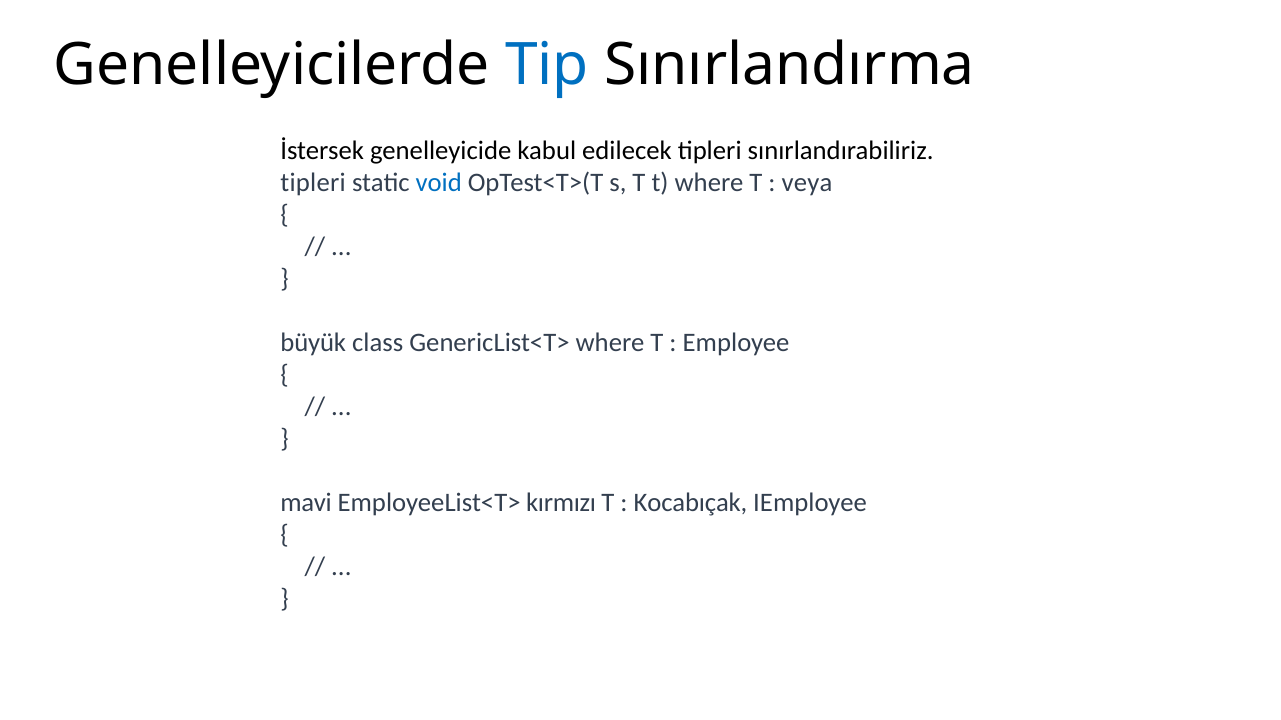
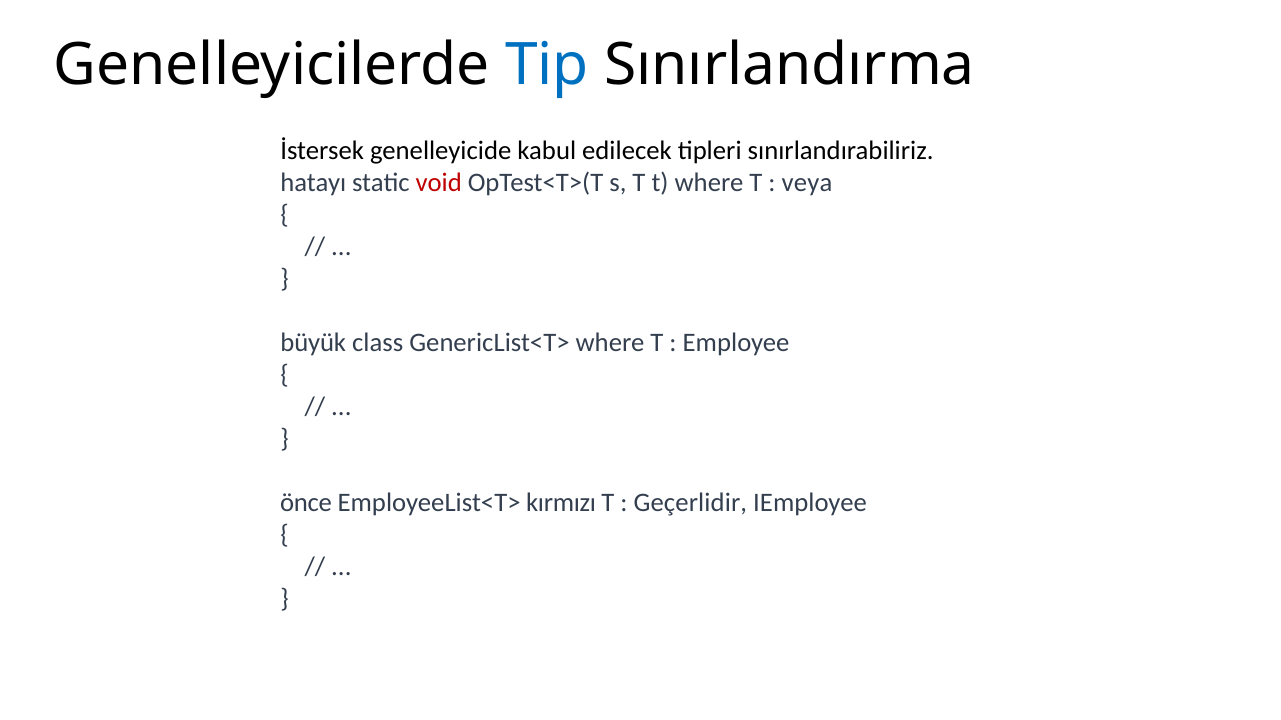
tipleri: tipleri -> hatayı (313, 183)
void colour: blue -> red (439, 183)
mavi: mavi -> önce (306, 503)
Kocabıçak: Kocabıçak -> Geçerlidir (690, 503)
